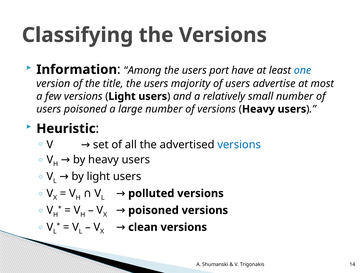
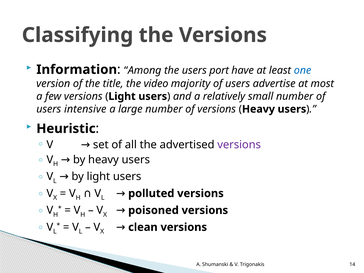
title the users: users -> video (156, 84)
users poisoned: poisoned -> intensive (85, 109)
versions colour: blue -> purple (239, 145)
